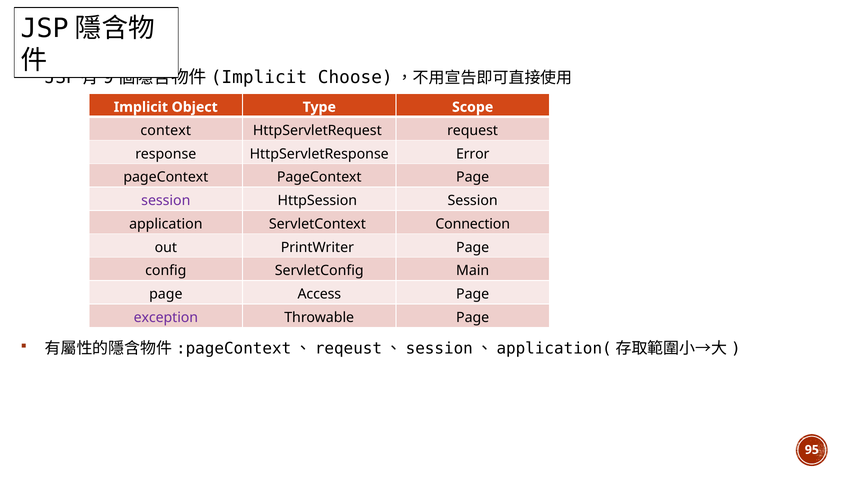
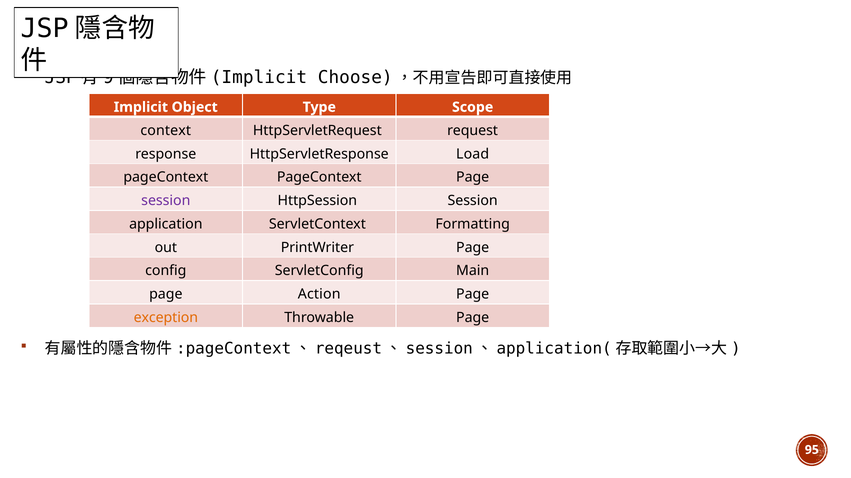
Error: Error -> Load (473, 154)
Connection: Connection -> Formatting (473, 224)
Access: Access -> Action (319, 295)
exception colour: purple -> orange (166, 318)
